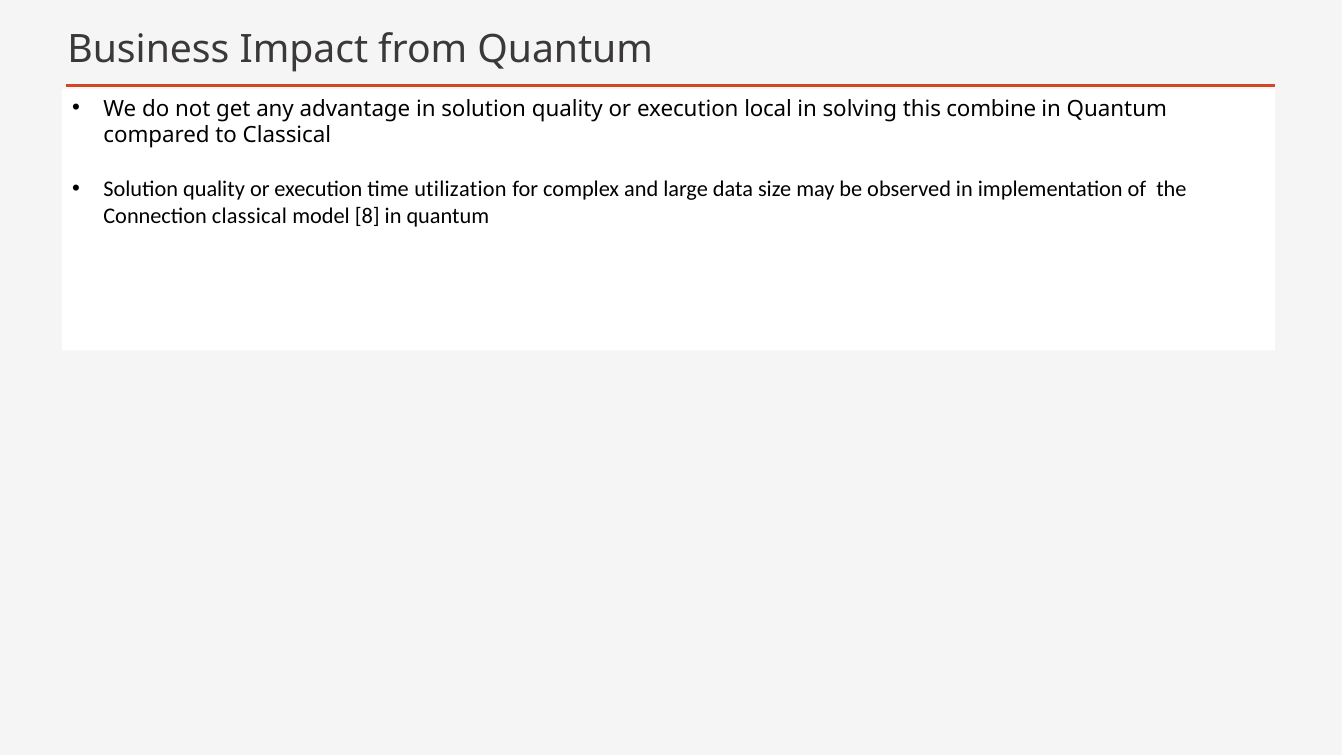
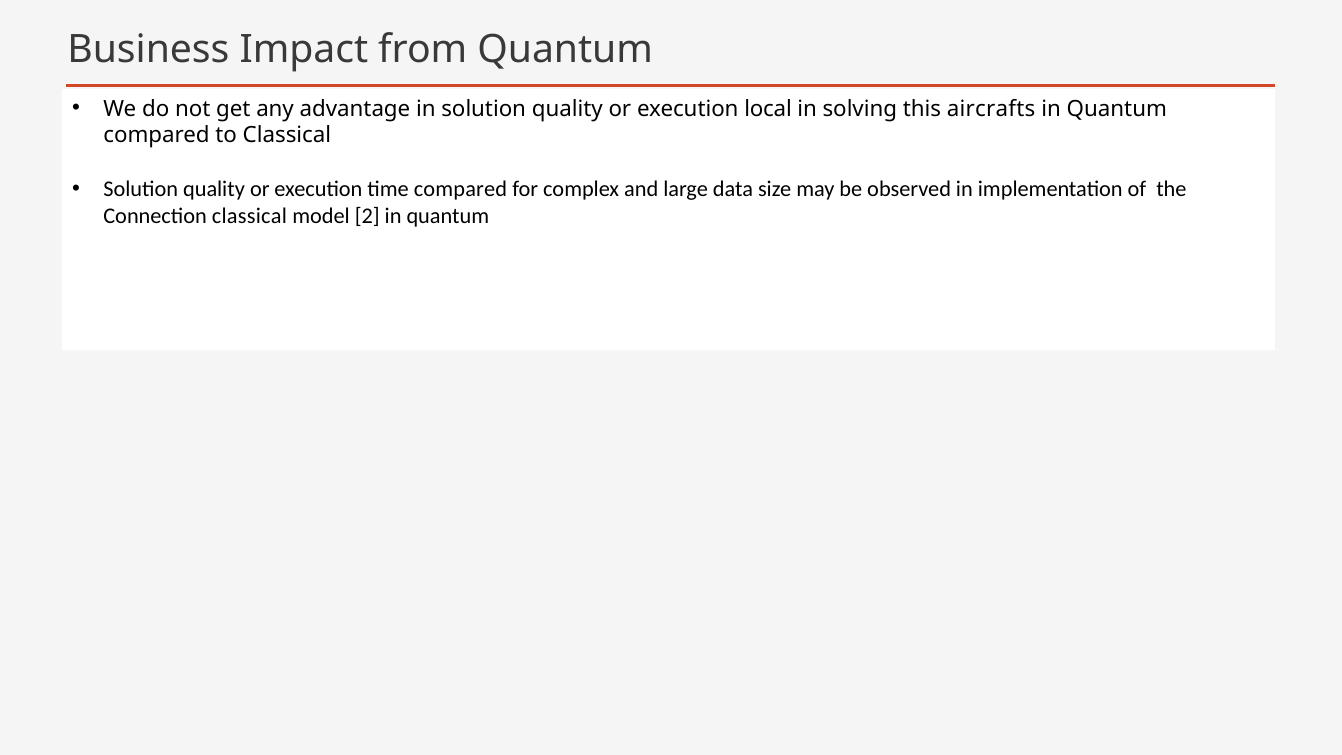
combine: combine -> aircrafts (991, 109)
time utilization: utilization -> compared (461, 189)
8: 8 -> 2 (367, 216)
